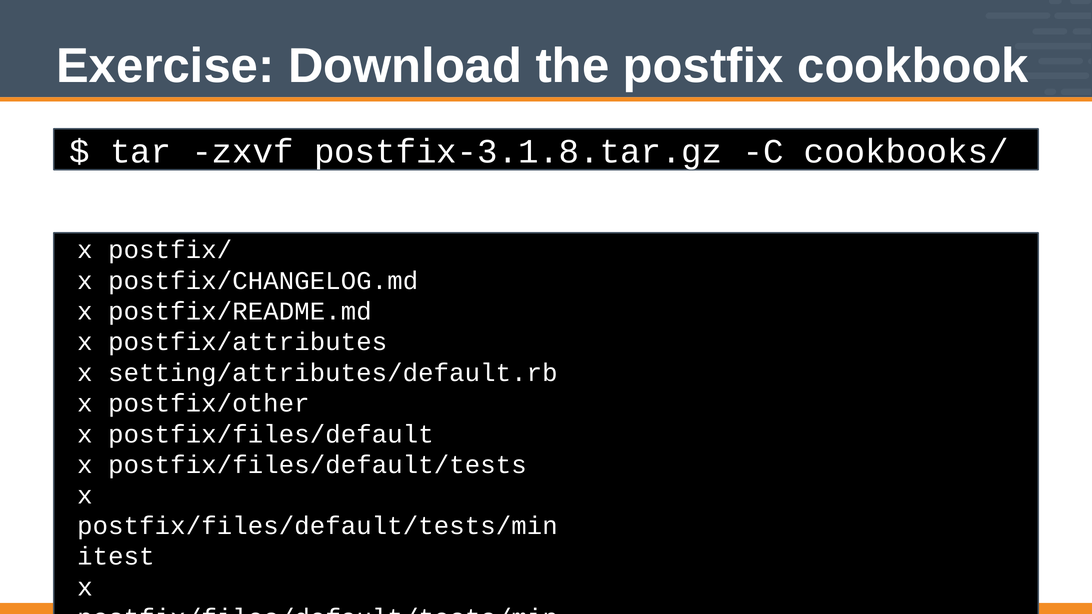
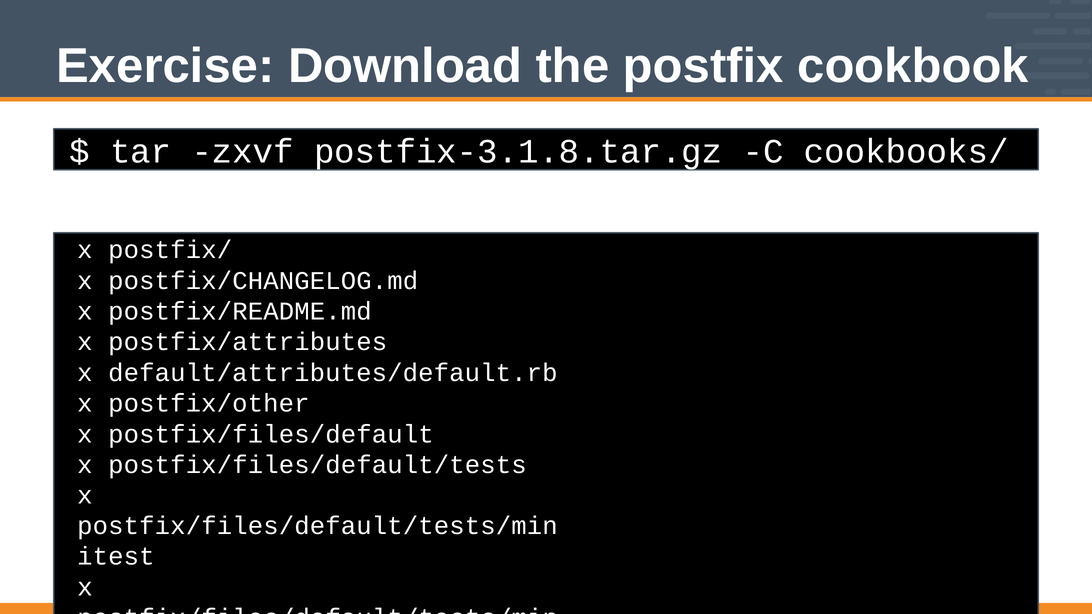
setting/attributes/default.rb: setting/attributes/default.rb -> default/attributes/default.rb (333, 373)
